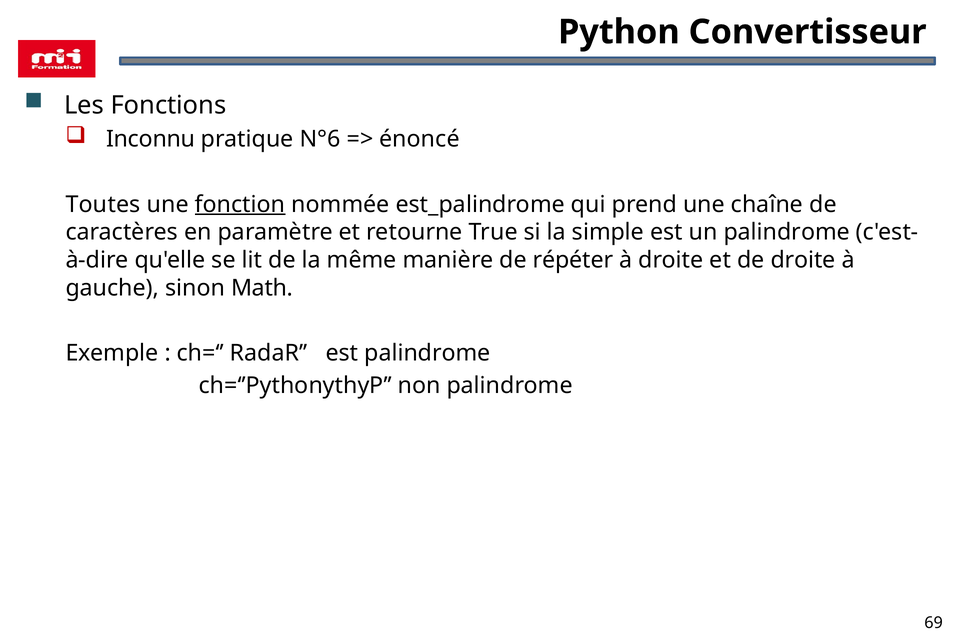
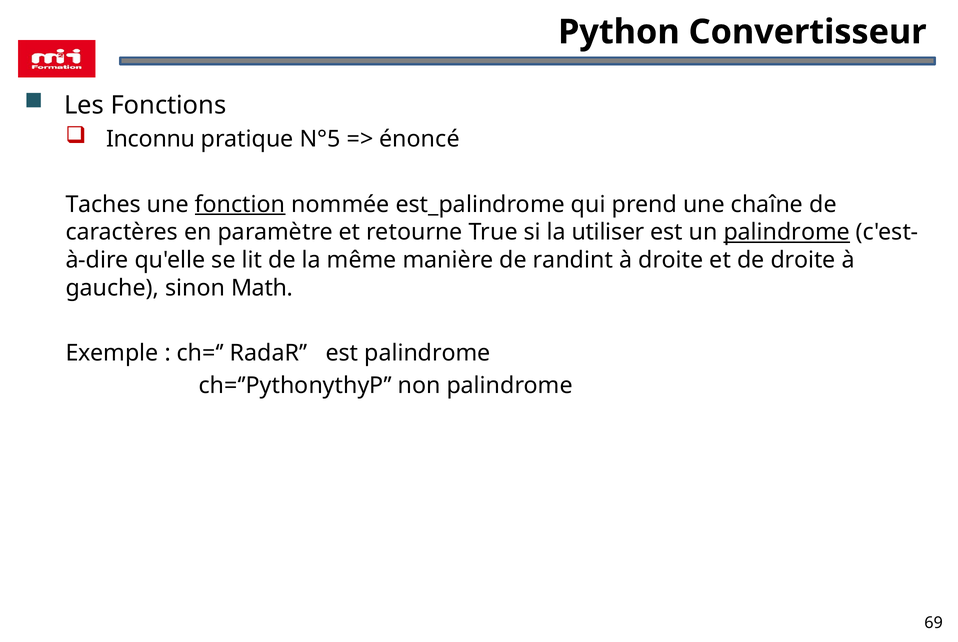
N°6: N°6 -> N°5 (320, 139)
Toutes: Toutes -> Taches (103, 204)
simple: simple -> utiliser (608, 232)
palindrome underline: none -> present (787, 232)
répéter: répéter -> randint (573, 260)
